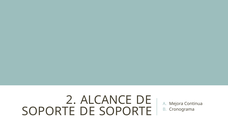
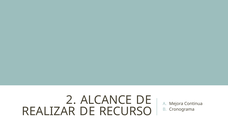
SOPORTE: SOPORTE -> REALIZAR (49, 112)
SOPORTE: SOPORTE -> RECURSO (126, 112)
